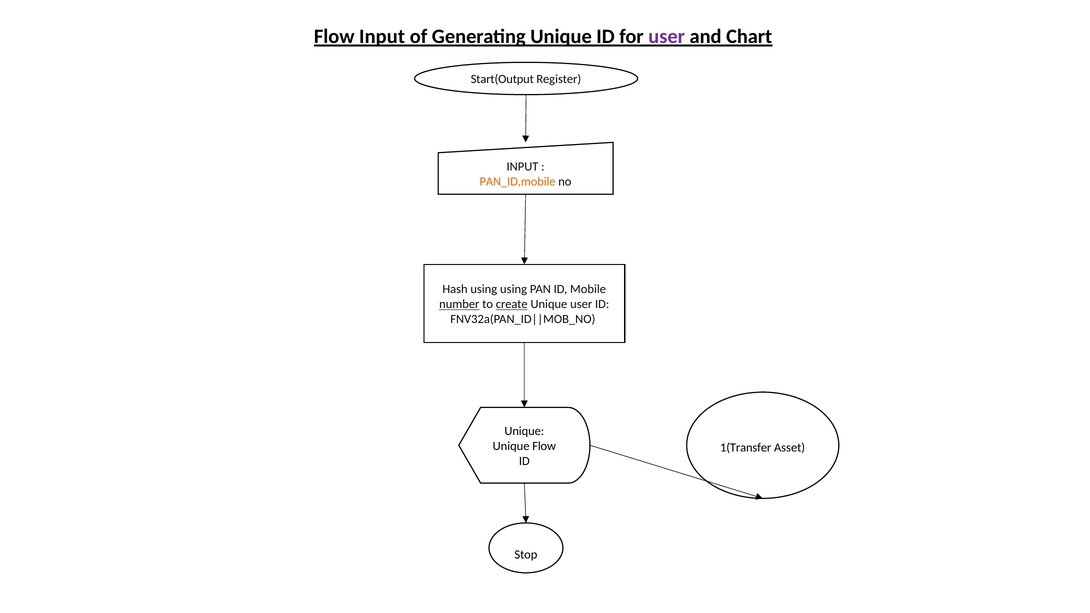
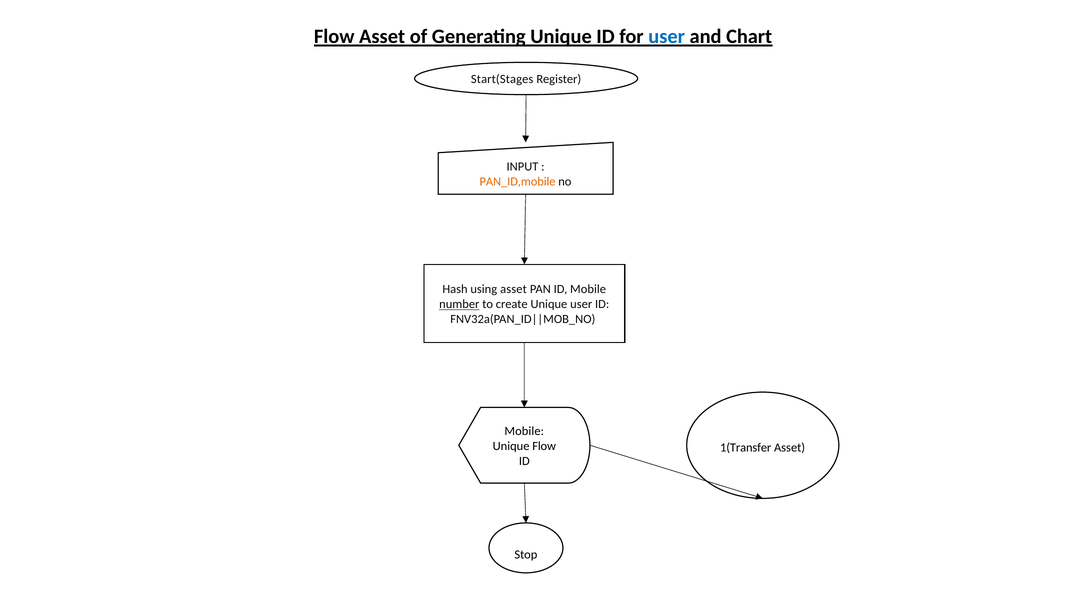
Flow Input: Input -> Asset (382, 37)
user colour: purple -> blue (667, 37)
Start(Output: Start(Output -> Start(Stages (502, 79)
using using: using -> asset (514, 289)
create underline: present -> none (512, 304)
Unique: Unique -> Mobile (524, 431)
